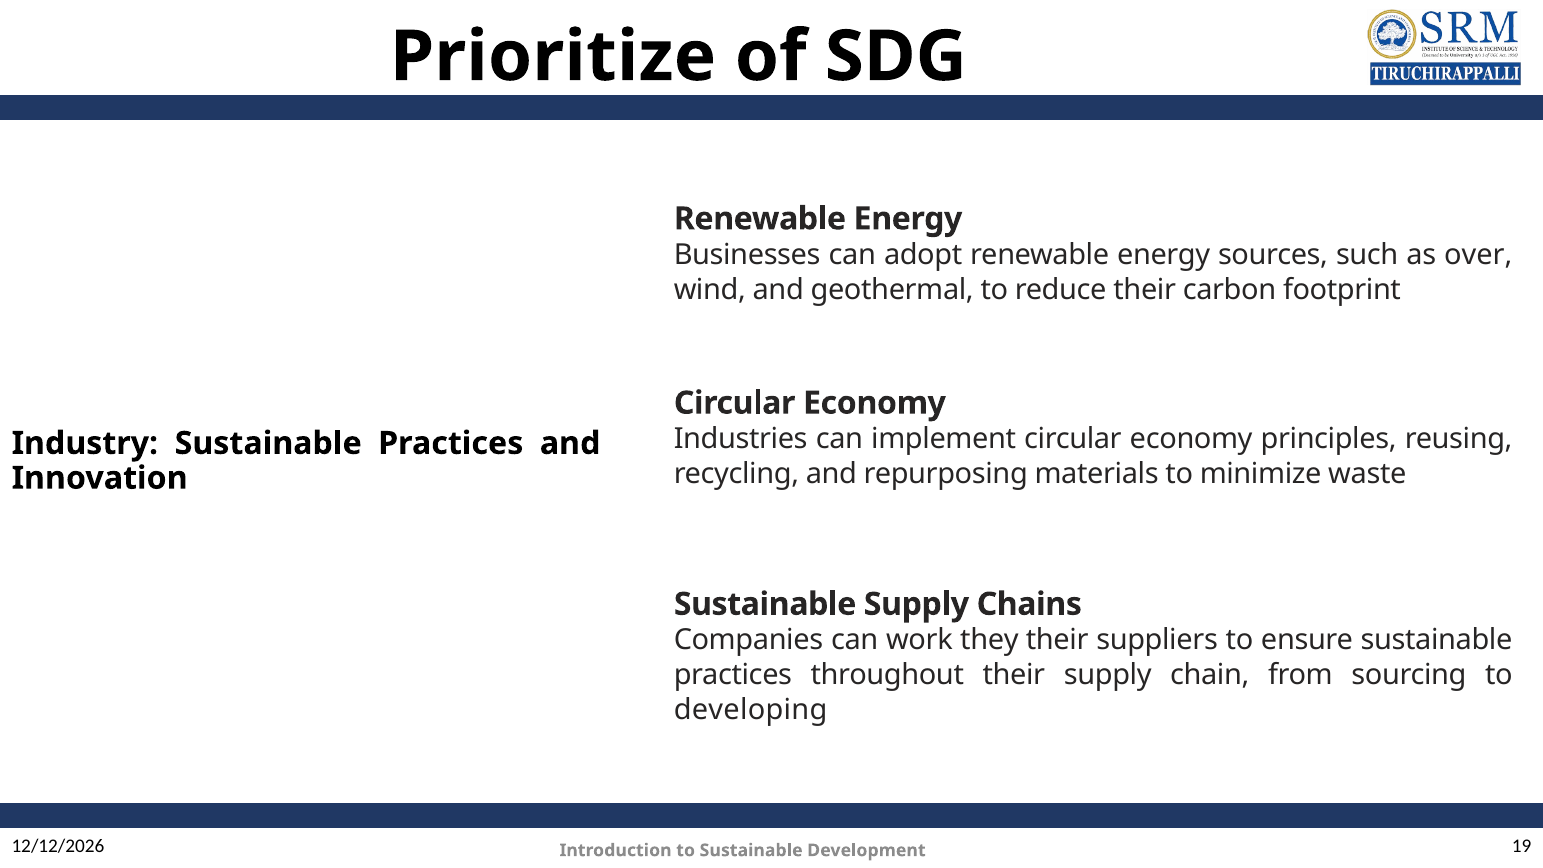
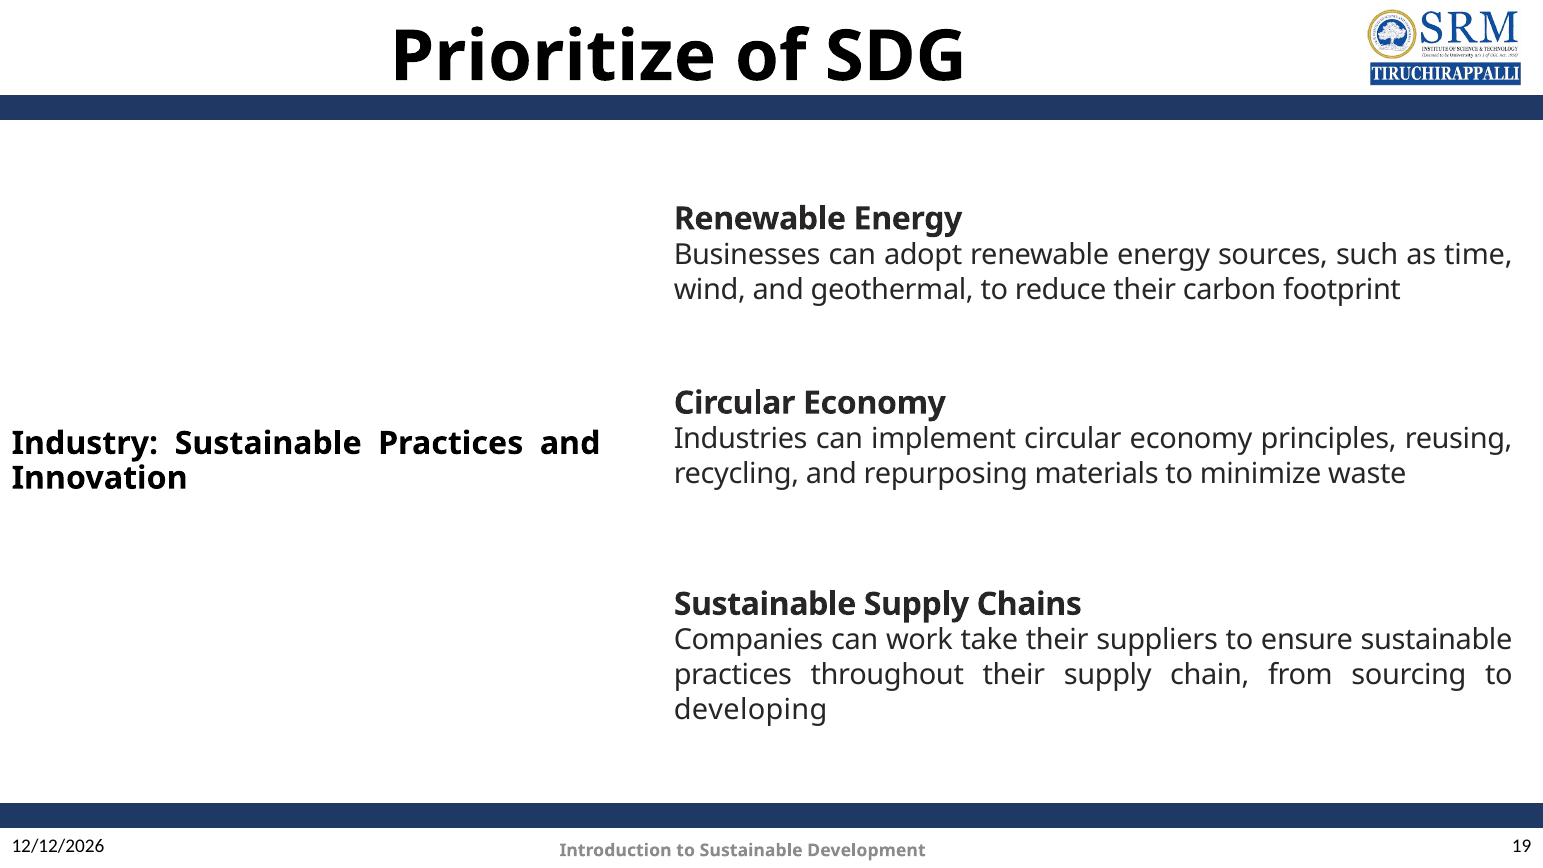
over: over -> time (1478, 255)
they: they -> take (989, 640)
